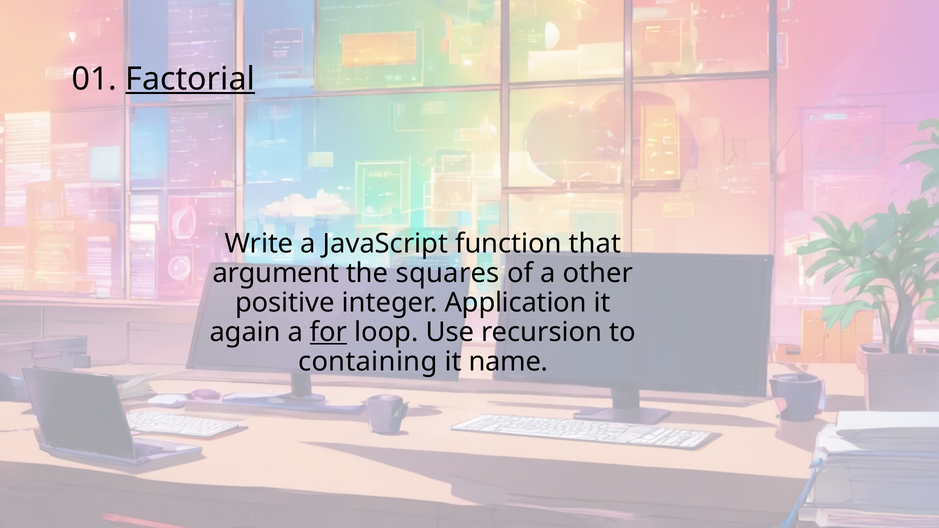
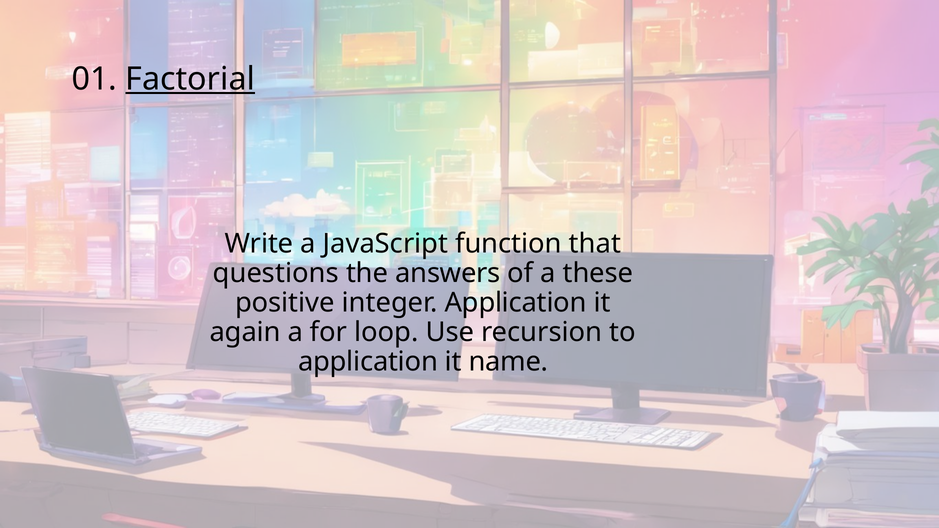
argument: argument -> questions (276, 273)
squares: squares -> answers (448, 273)
other: other -> these (598, 273)
for underline: present -> none (329, 332)
containing: containing -> application (368, 362)
